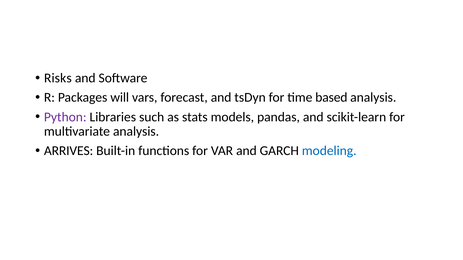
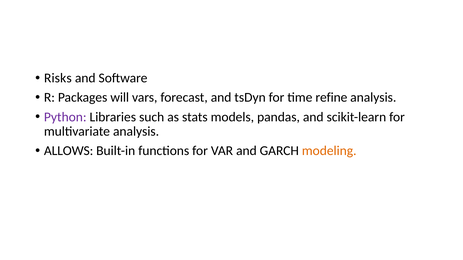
based: based -> refine (331, 98)
ARRIVES: ARRIVES -> ALLOWS (69, 151)
modeling colour: blue -> orange (329, 151)
